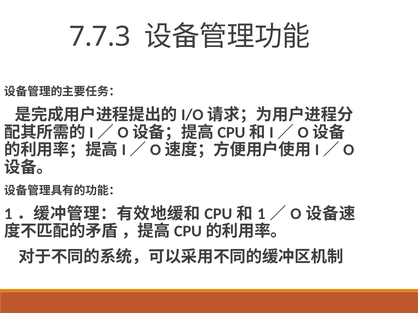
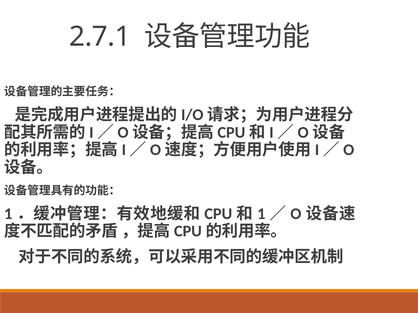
7.7.3: 7.7.3 -> 2.7.1 (100, 37)
